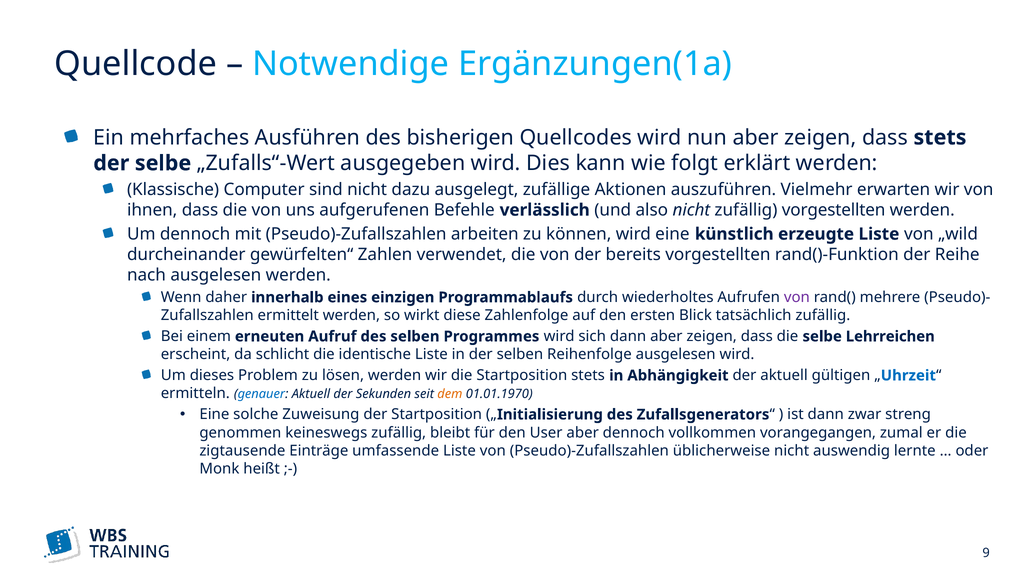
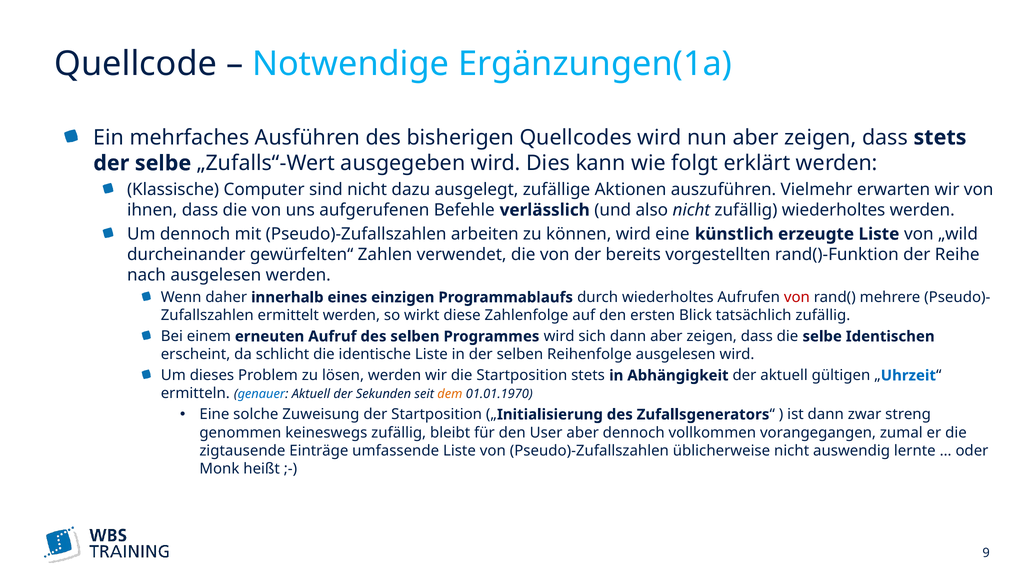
zufällig vorgestellten: vorgestellten -> wiederholtes (834, 210)
von colour: purple -> red (797, 297)
Lehrreichen: Lehrreichen -> Identischen (890, 336)
